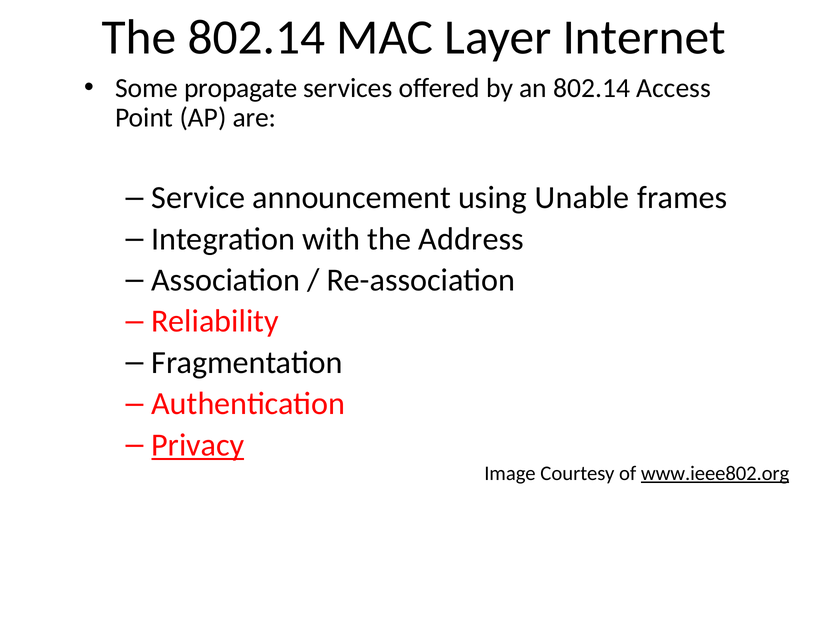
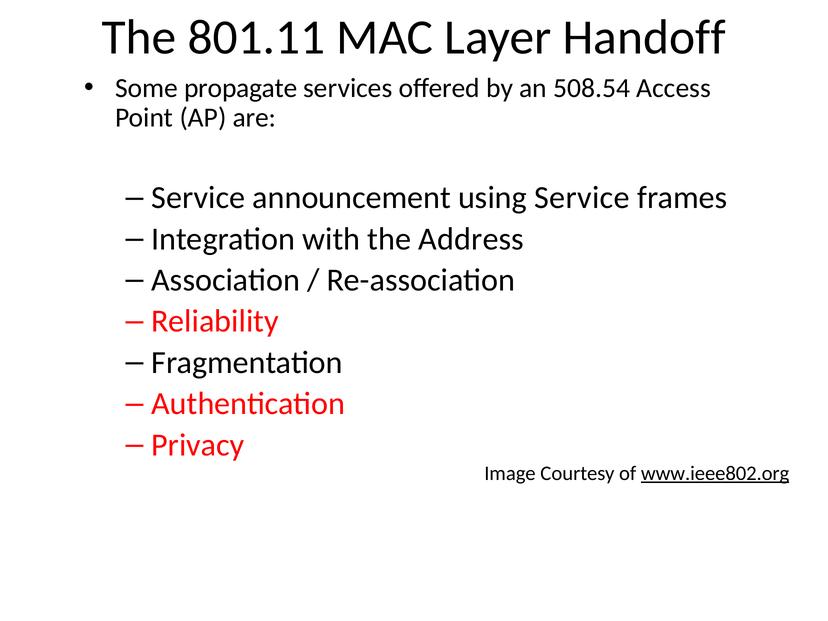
The 802.14: 802.14 -> 801.11 (256, 37)
Internet: Internet -> Handoff (644, 37)
an 802.14: 802.14 -> 508.54 (592, 88)
using Unable: Unable -> Service (582, 198)
Privacy underline: present -> none (198, 445)
